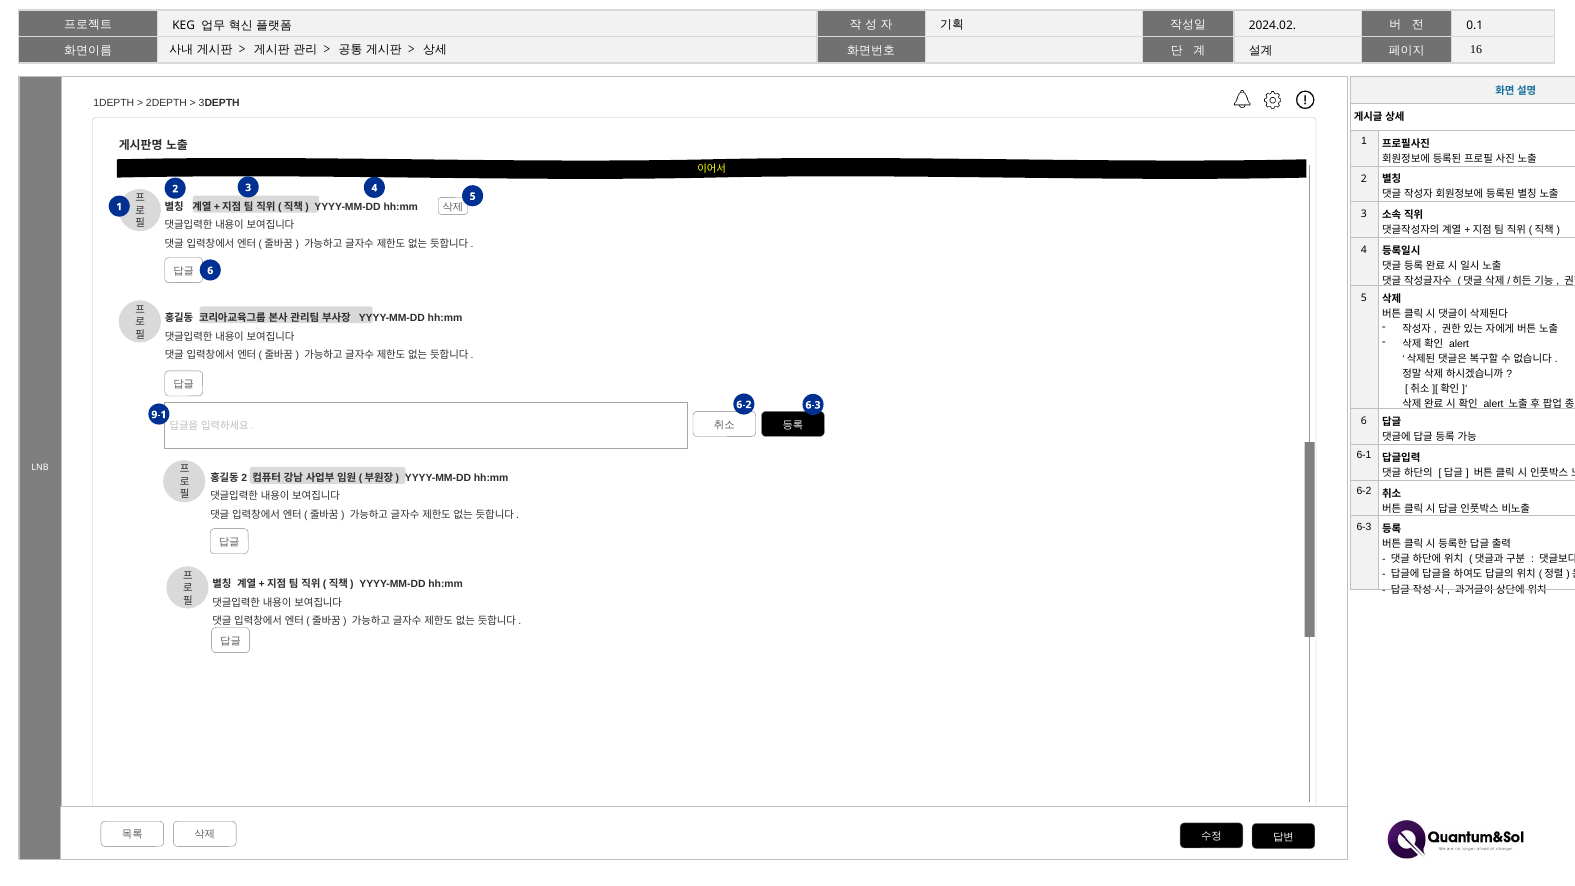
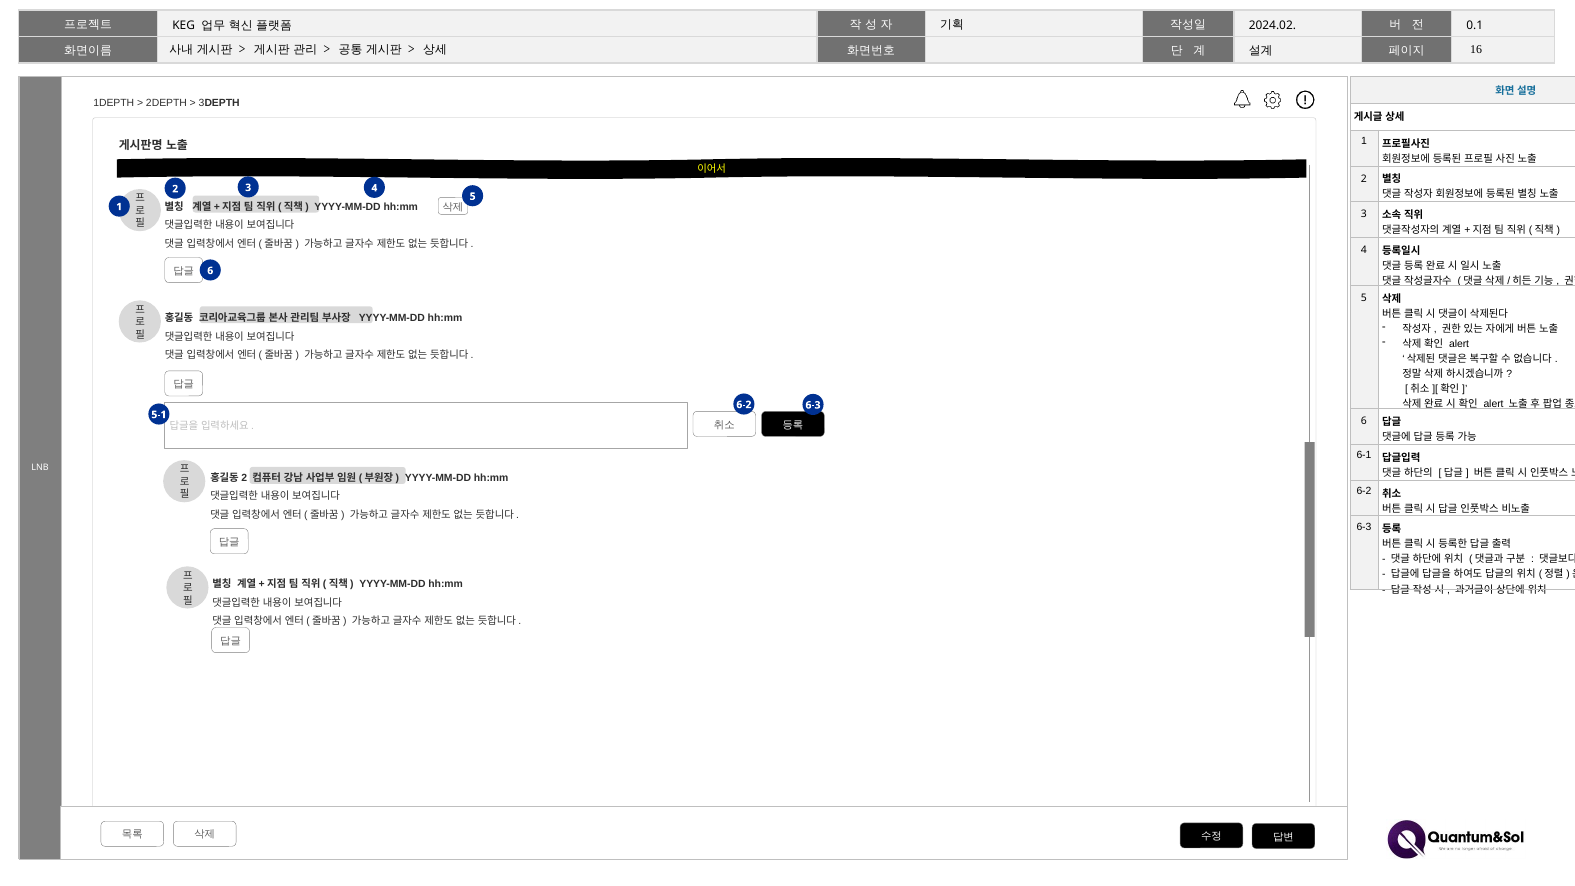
9-1: 9-1 -> 5-1 (159, 415)
